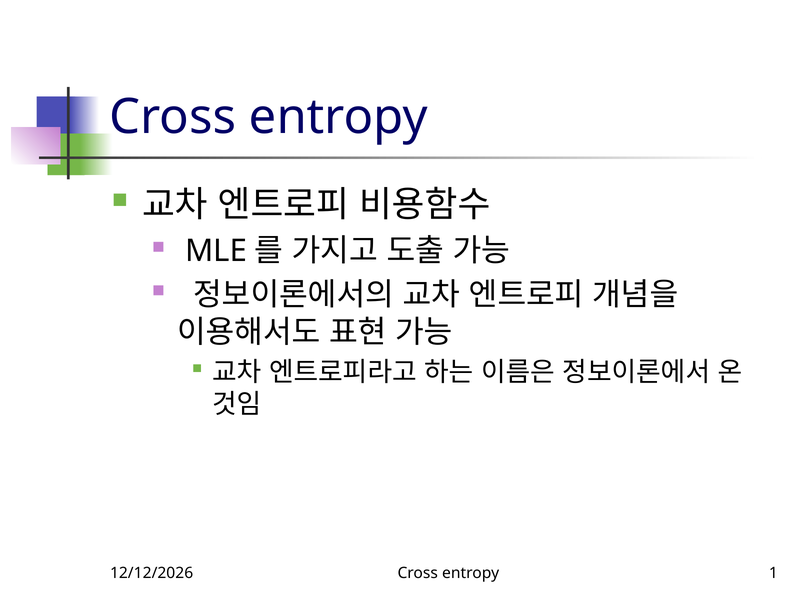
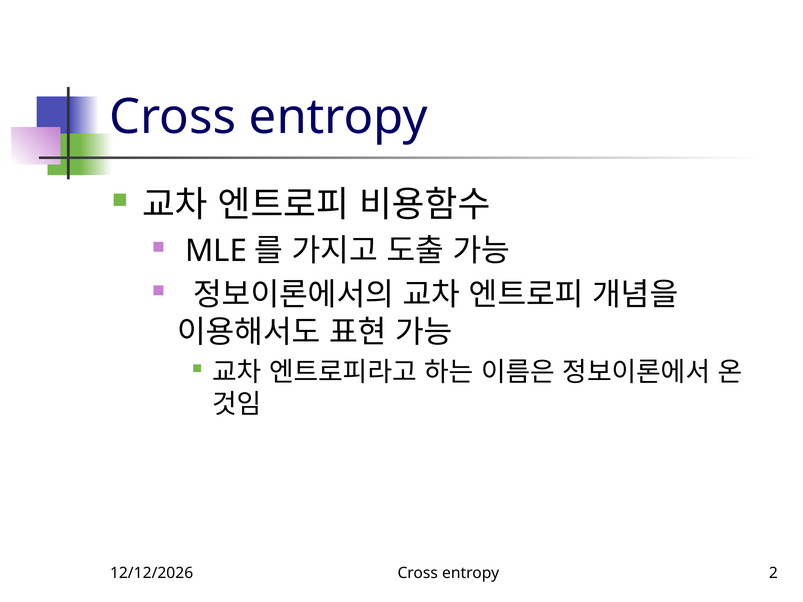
1: 1 -> 2 (773, 574)
